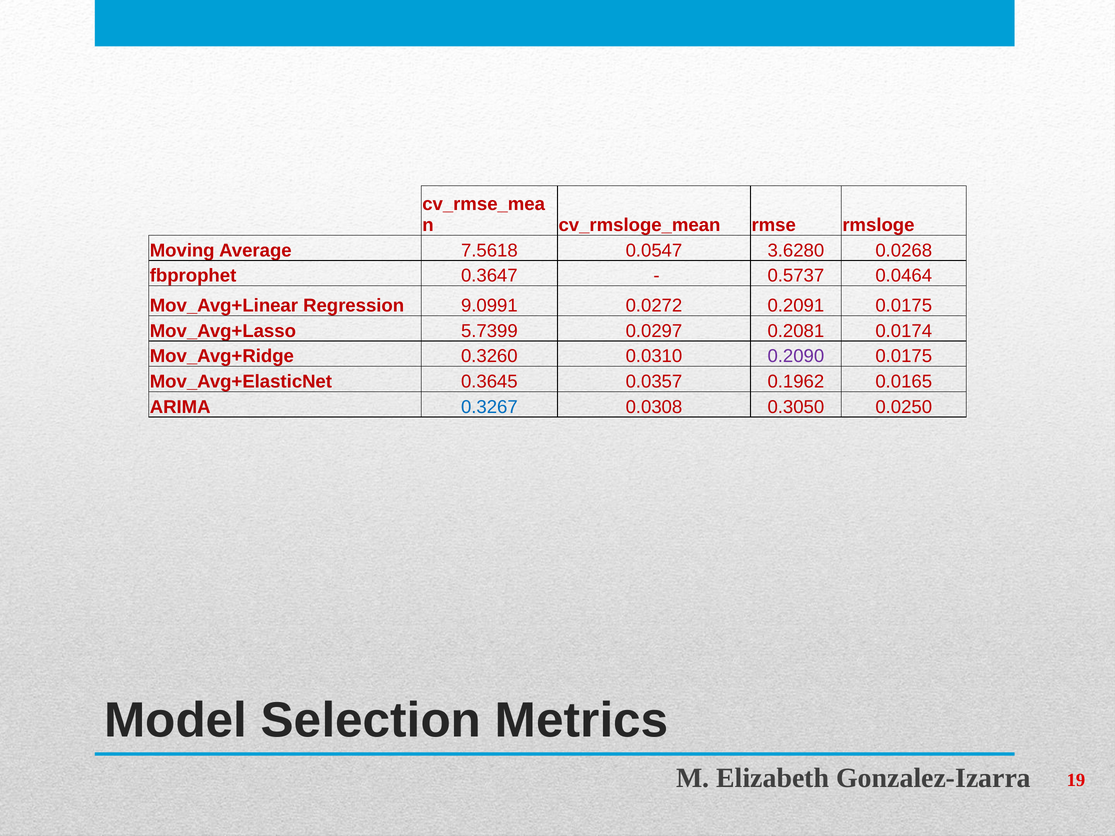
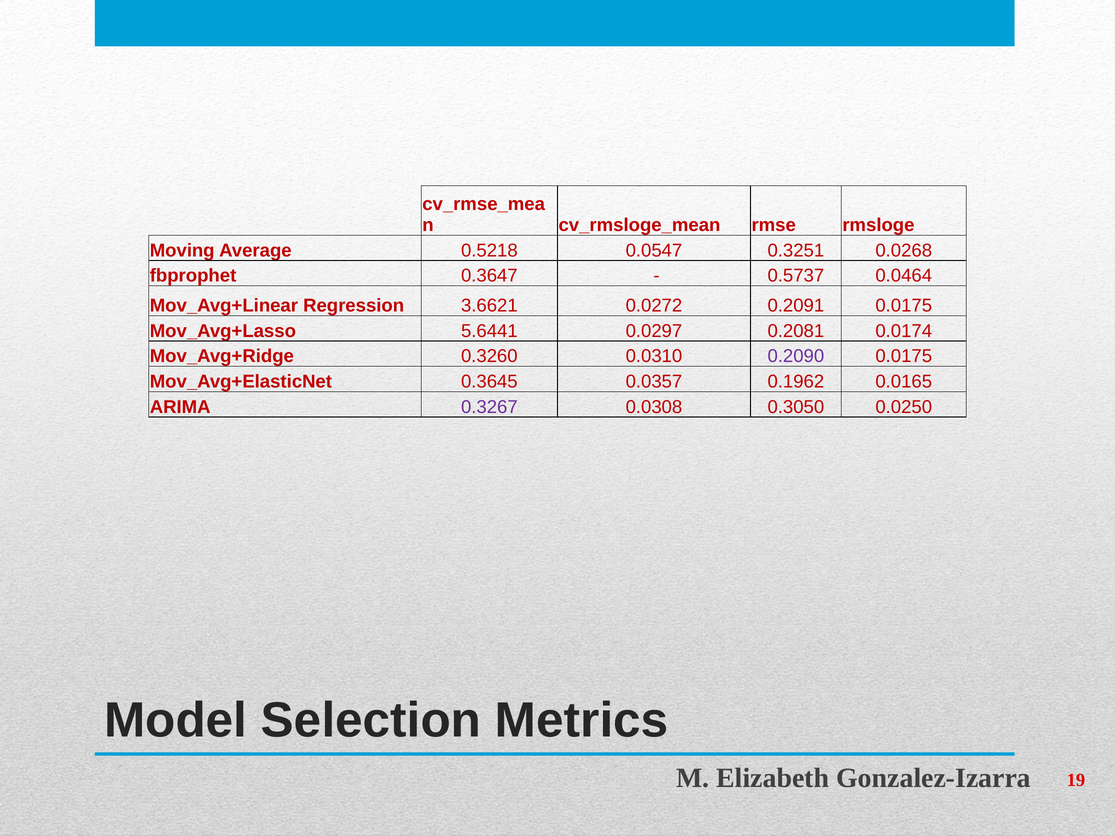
7.5618: 7.5618 -> 0.5218 (489, 250)
3.6280: 3.6280 -> 0.3251 (796, 250)
9.0991: 9.0991 -> 3.6621 (489, 306)
5.7399: 5.7399 -> 5.6441 (489, 331)
0.3267 colour: blue -> purple (489, 407)
